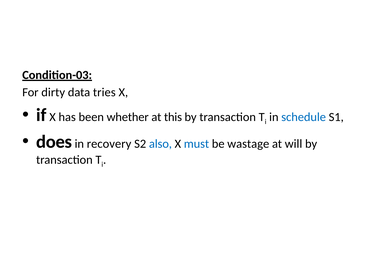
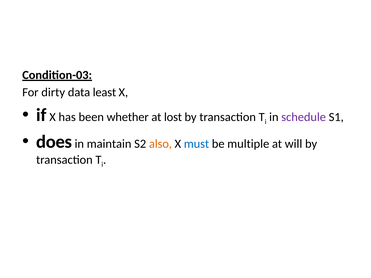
tries: tries -> least (104, 92)
this: this -> lost (173, 117)
schedule colour: blue -> purple (304, 117)
recovery: recovery -> maintain (109, 144)
also colour: blue -> orange (160, 144)
wastage: wastage -> multiple (248, 144)
